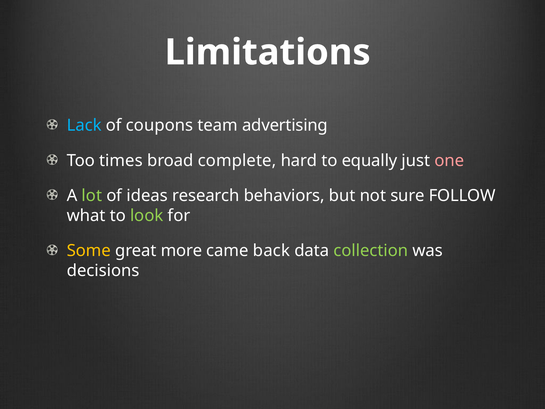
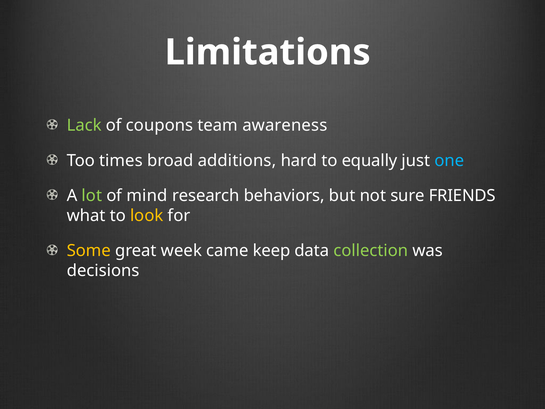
Lack colour: light blue -> light green (84, 125)
advertising: advertising -> awareness (285, 125)
complete: complete -> additions (237, 160)
one colour: pink -> light blue (449, 160)
ideas: ideas -> mind (147, 196)
FOLLOW: FOLLOW -> FRIENDS (462, 196)
look colour: light green -> yellow (147, 216)
more: more -> week (181, 251)
back: back -> keep (272, 251)
